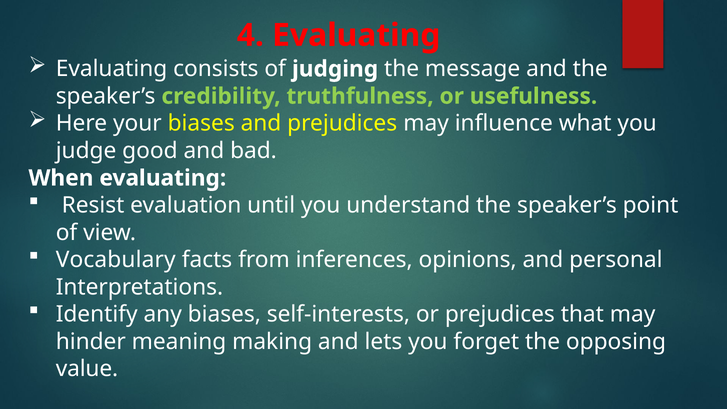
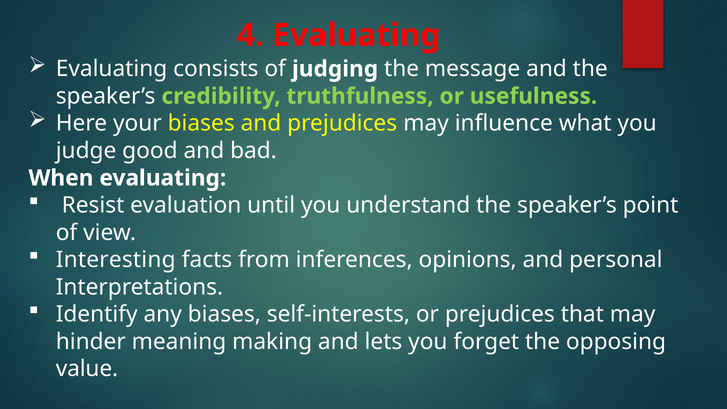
Vocabulary: Vocabulary -> Interesting (116, 260)
